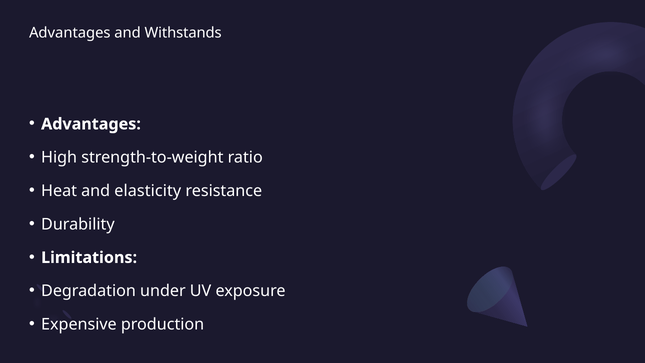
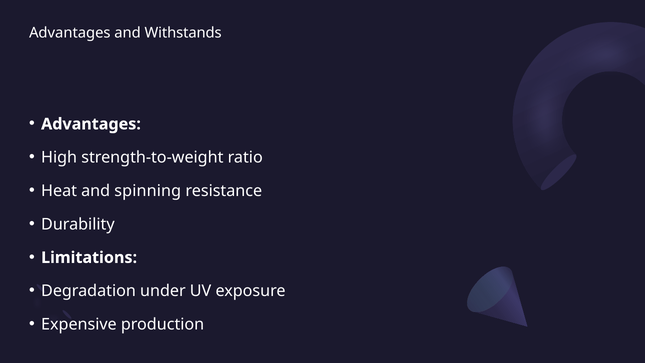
elasticity: elasticity -> spinning (148, 191)
